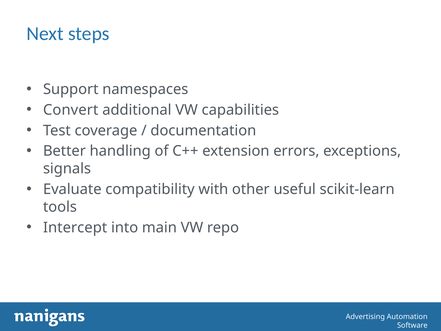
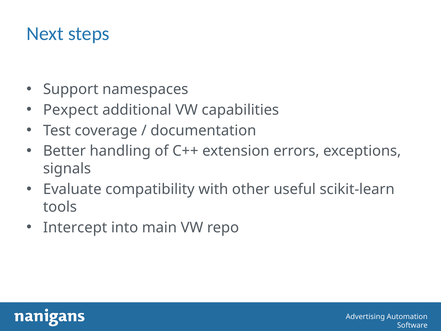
Convert: Convert -> Pexpect (71, 110)
